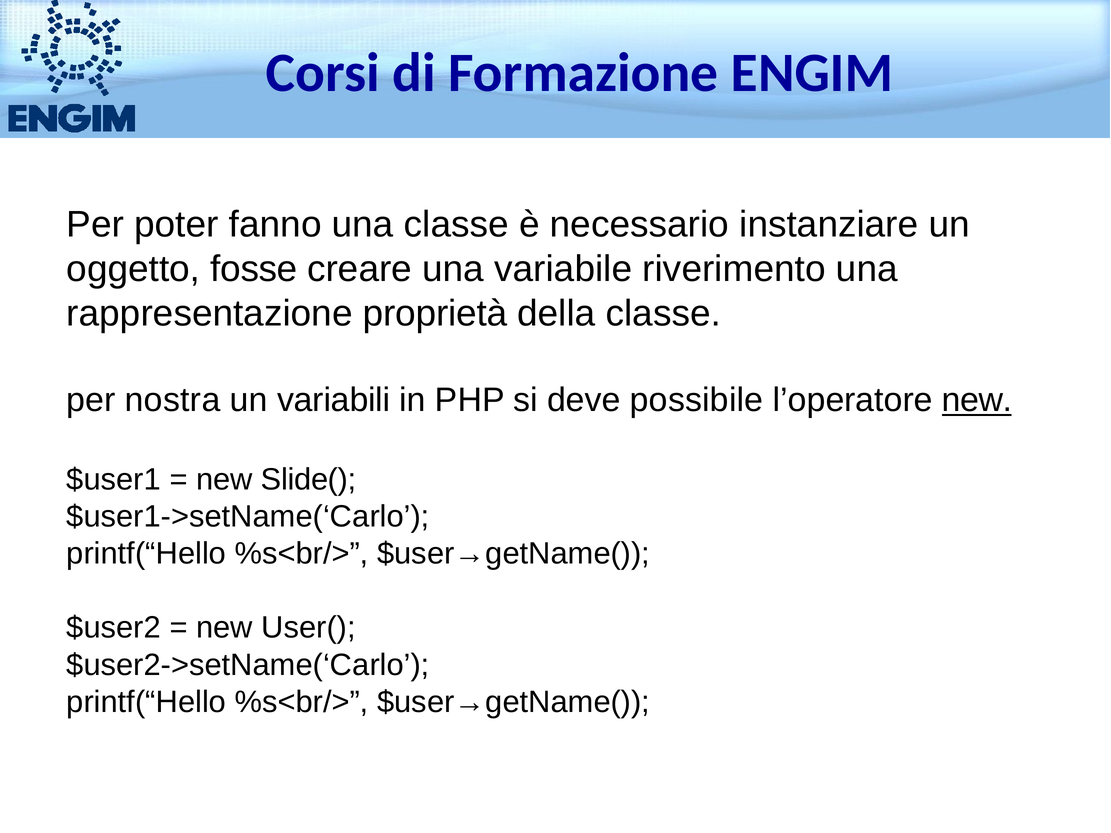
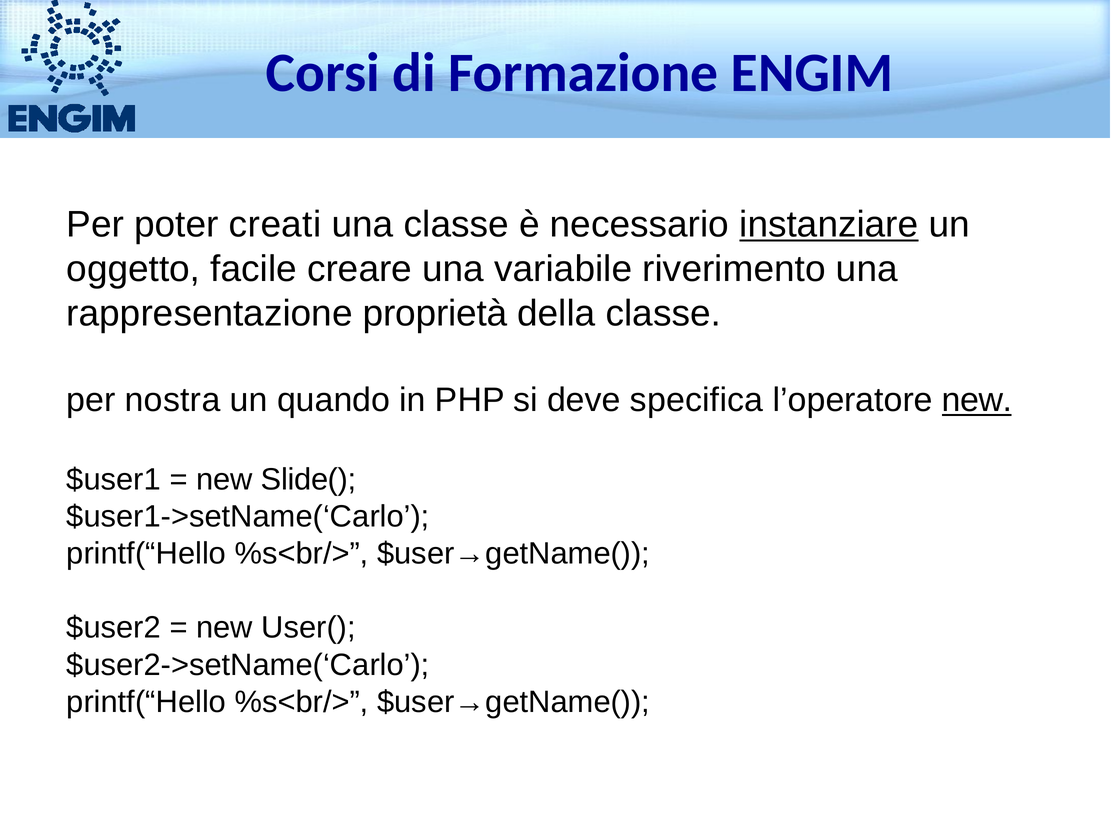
fanno: fanno -> creati (275, 225)
instanziare underline: none -> present (829, 225)
fosse: fosse -> facile (254, 269)
variabili: variabili -> quando (334, 400)
possibile: possibile -> specifica (697, 400)
